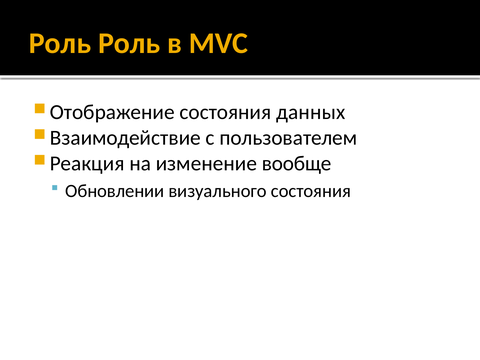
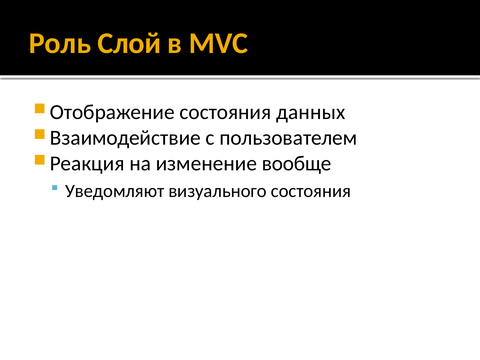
Роль Роль: Роль -> Слой (129, 43)
Обновлении: Обновлении -> Уведомляют (115, 191)
